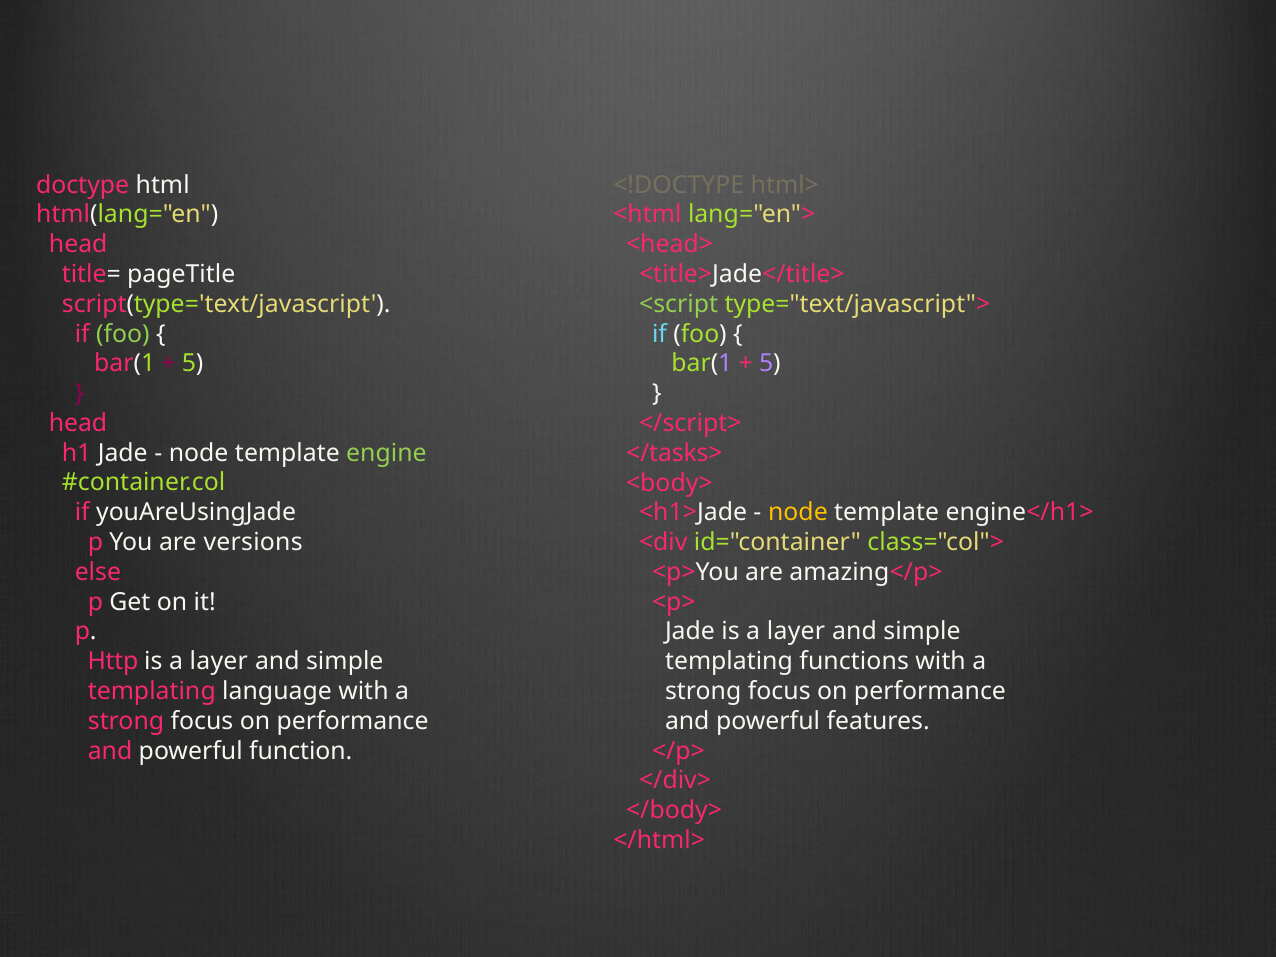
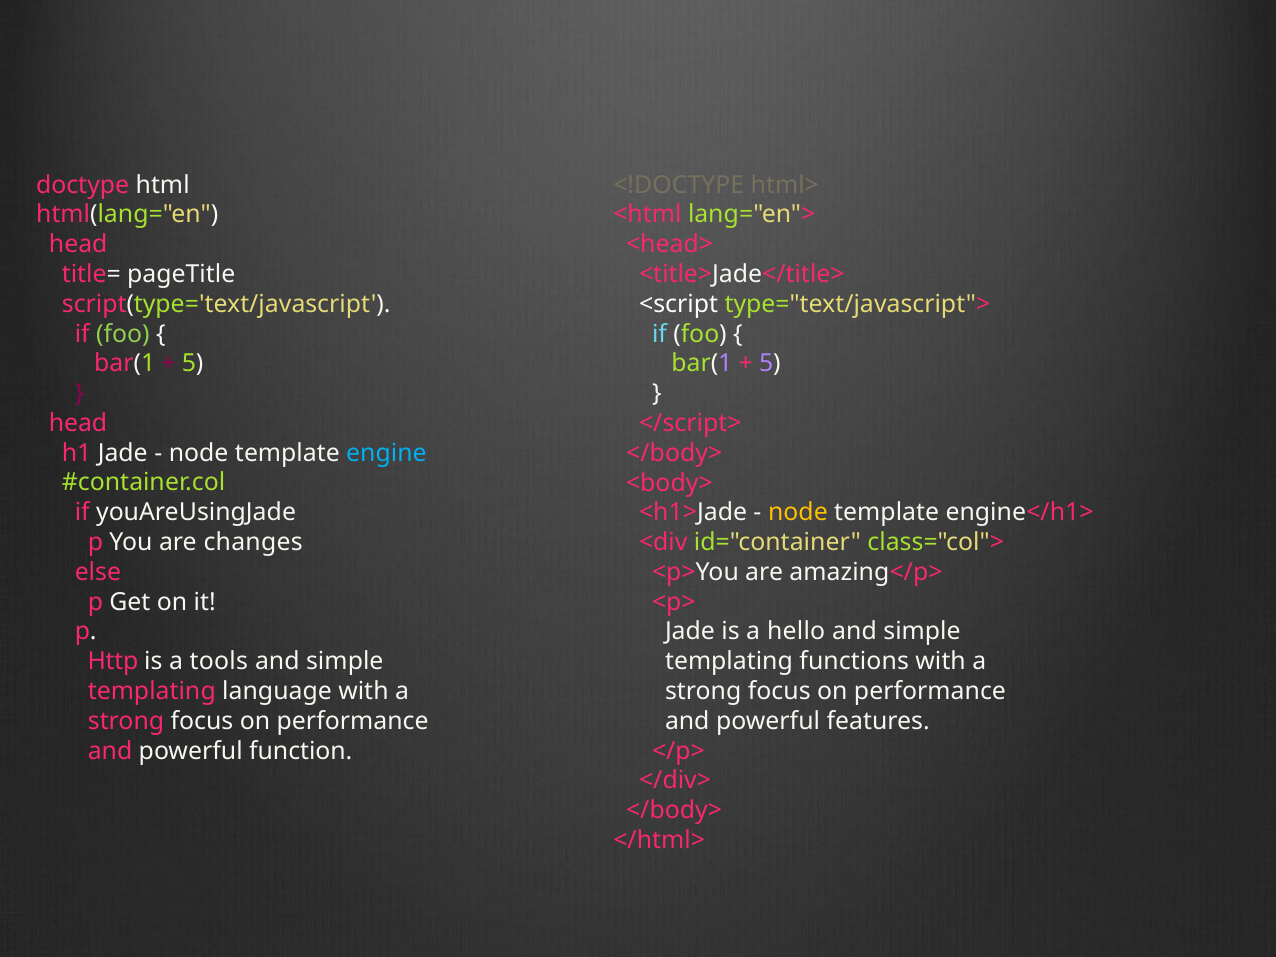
<script colour: light green -> white (679, 304)
engine colour: light green -> light blue (386, 453)
</tasks>: </tasks> -> </body> (674, 453)
versions: versions -> changes (253, 542)
Jade is a layer: layer -> hello (796, 632)
layer: layer -> tools (219, 662)
